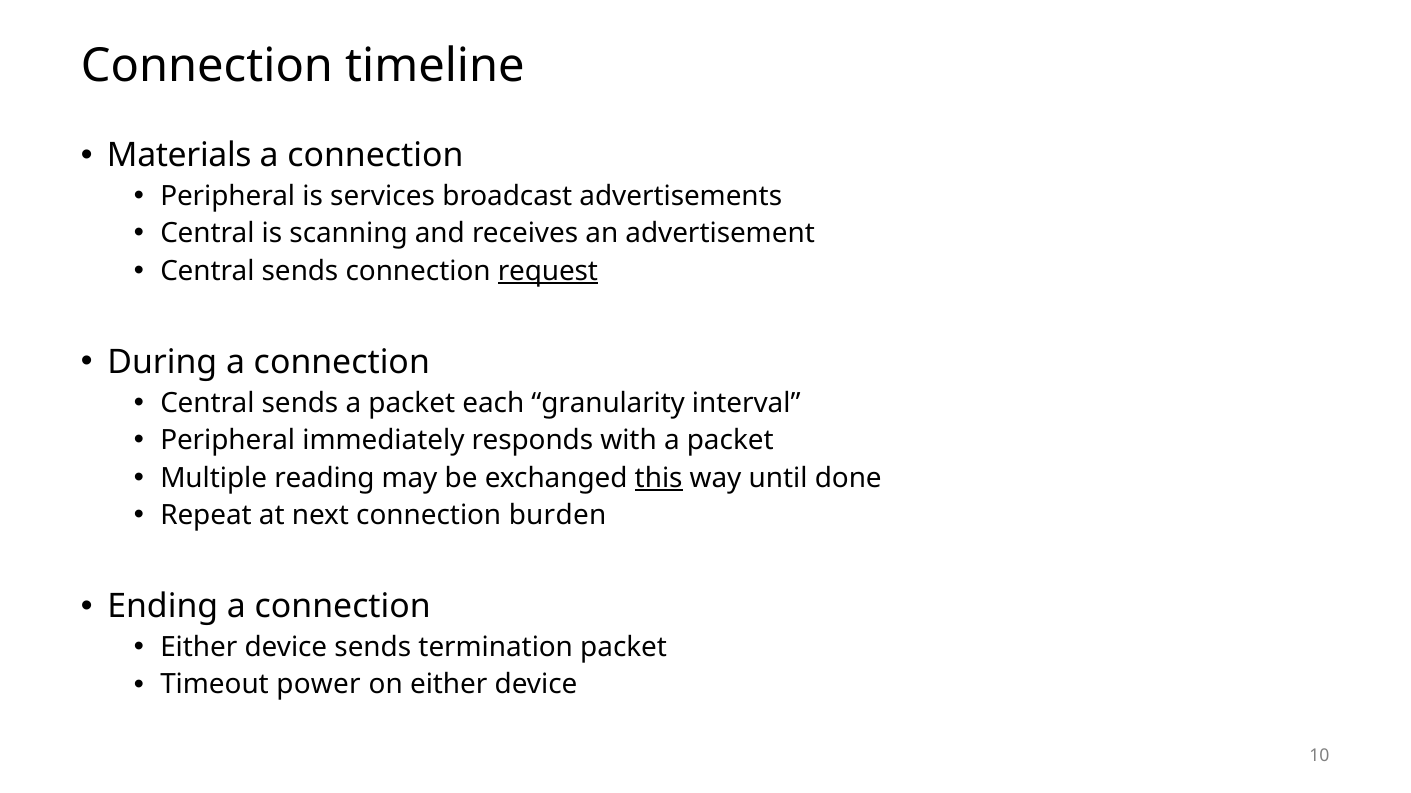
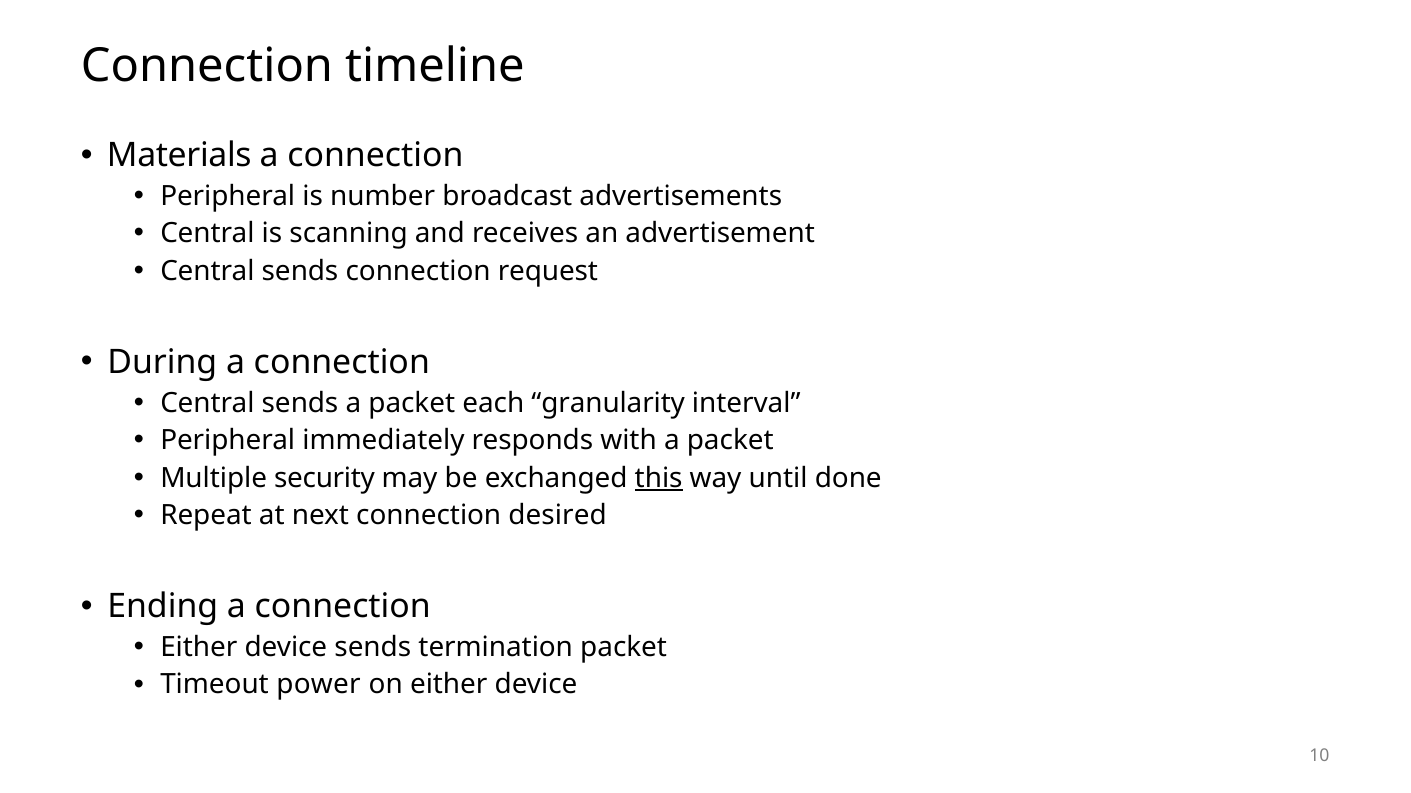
services: services -> number (383, 196)
request underline: present -> none (548, 271)
reading: reading -> security (325, 478)
burden: burden -> desired (558, 516)
